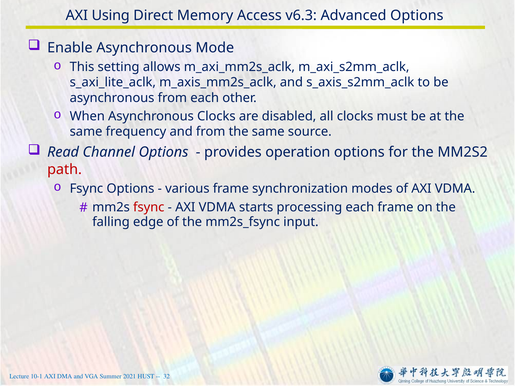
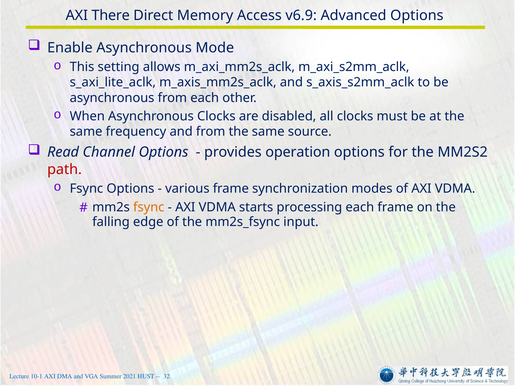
Using: Using -> There (111, 15)
v6.3: v6.3 -> v6.9 (301, 15)
fsync colour: red -> orange (149, 207)
